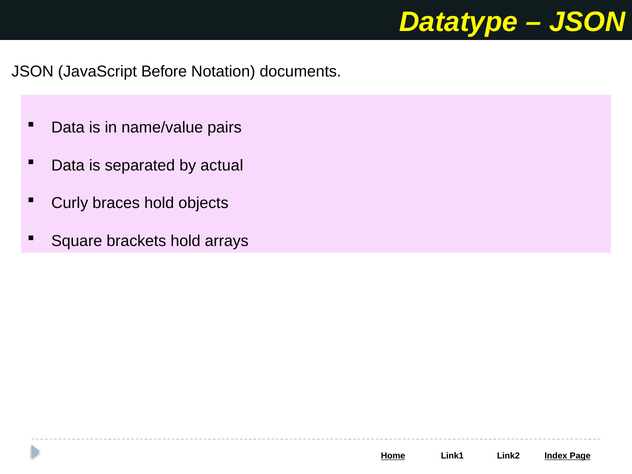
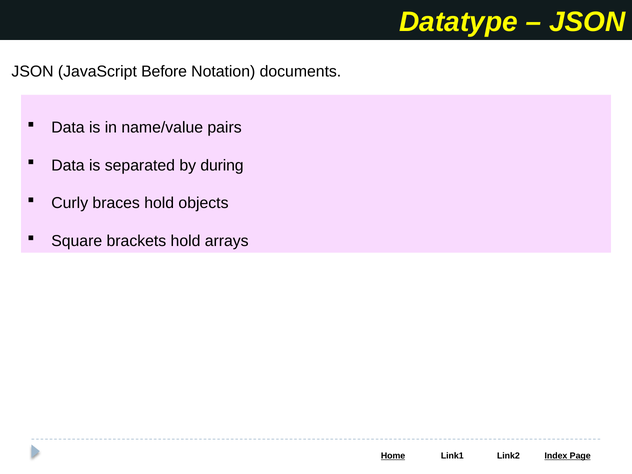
actual: actual -> during (222, 165)
